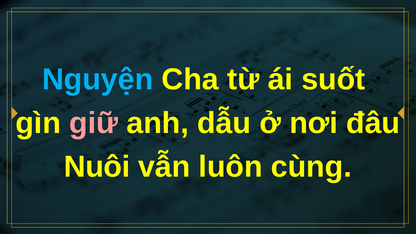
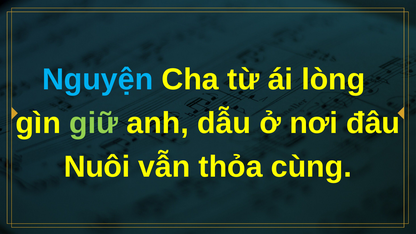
suốt: suốt -> lòng (333, 80)
giữ colour: pink -> light green (94, 123)
luôn: luôn -> thỏa (231, 167)
